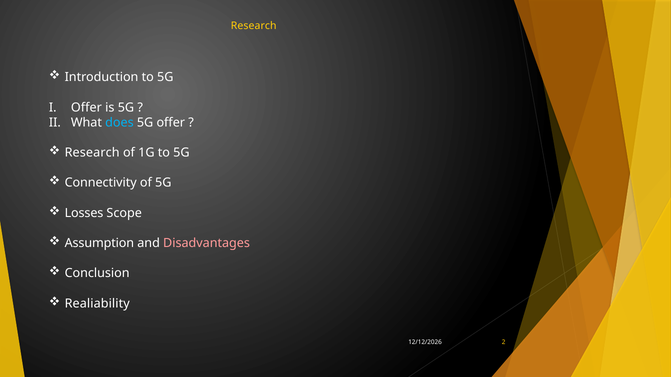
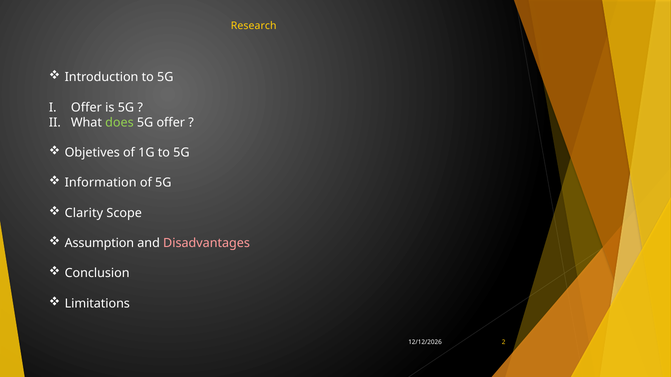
does colour: light blue -> light green (119, 123)
Research: Research -> Objetives (92, 153)
Connectivity: Connectivity -> Information (101, 183)
Losses: Losses -> Clarity (84, 213)
Realiability: Realiability -> Limitations (97, 304)
